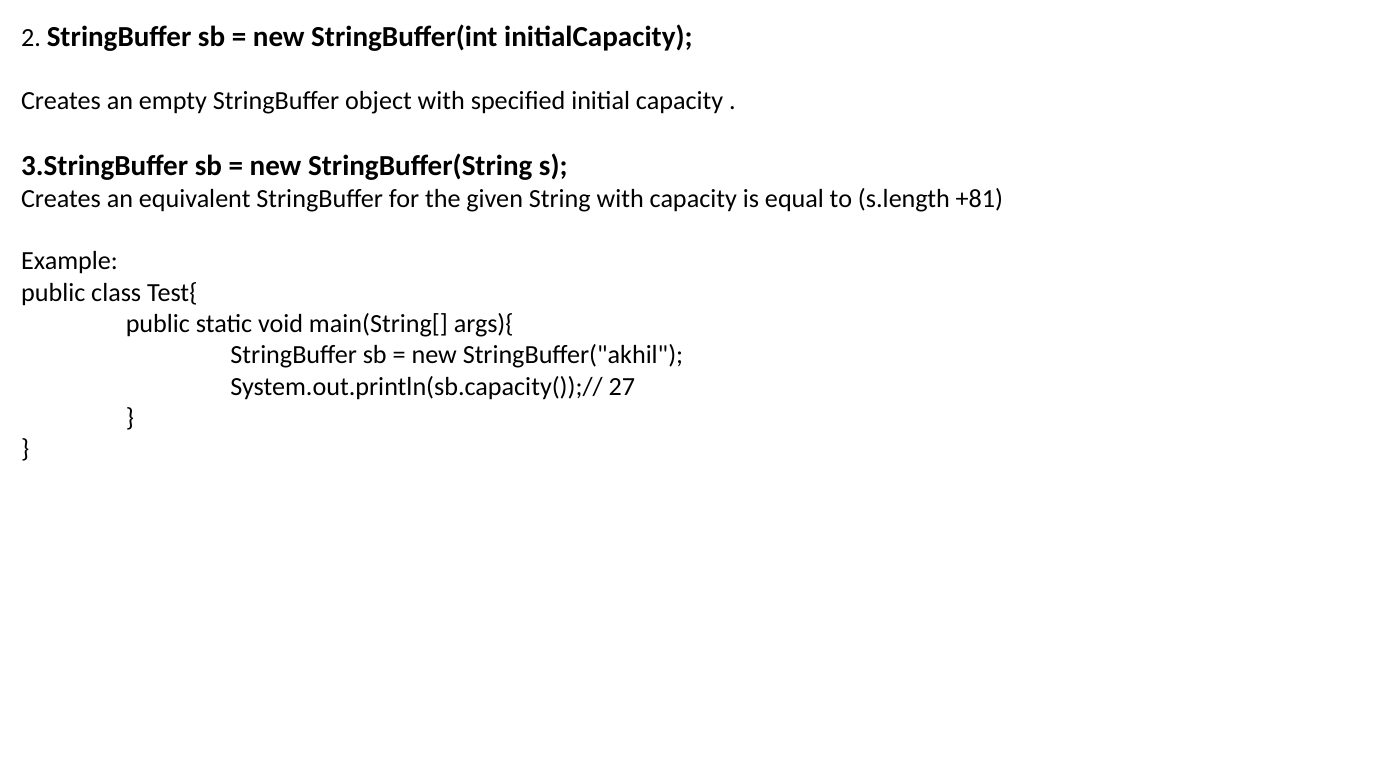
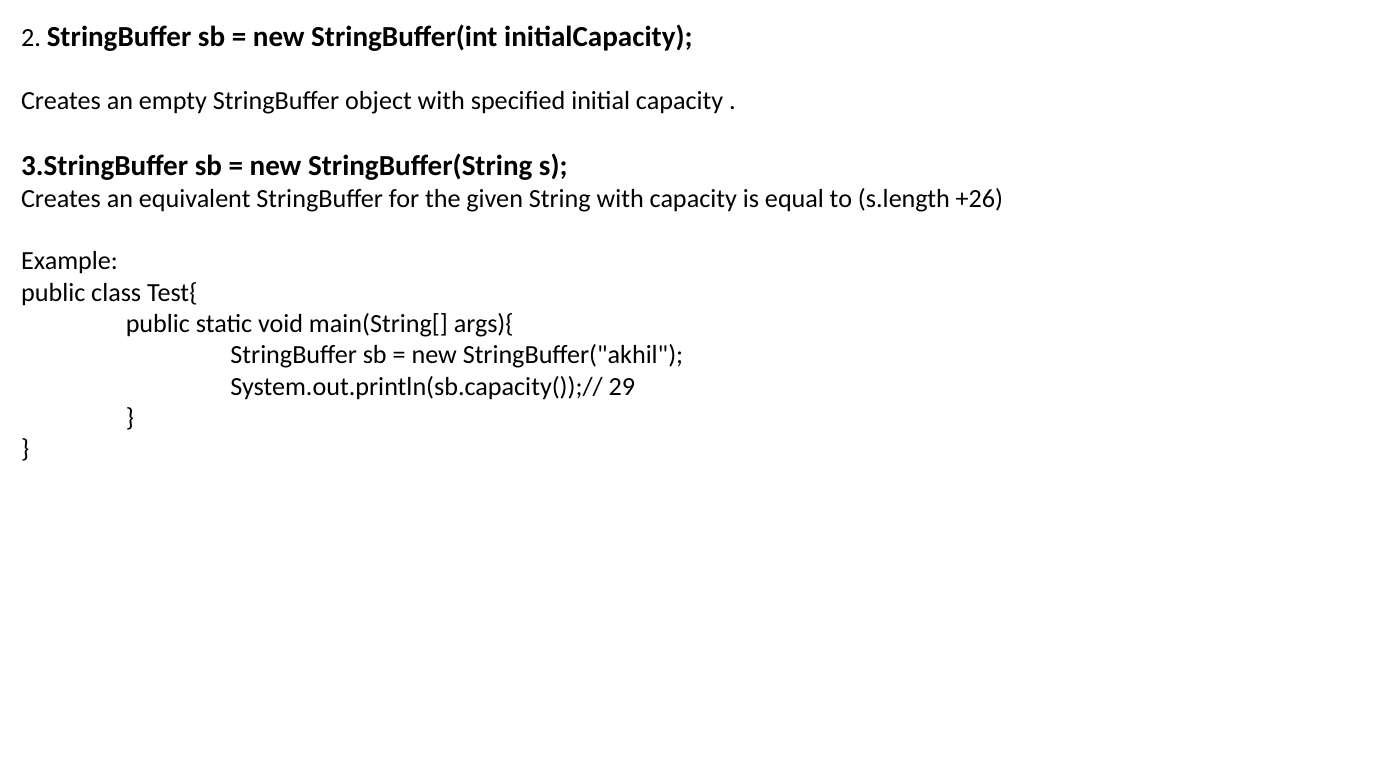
+81: +81 -> +26 (979, 199)
27: 27 -> 29 (622, 387)
